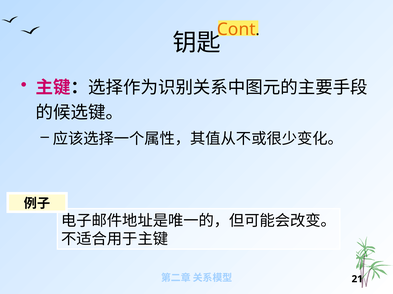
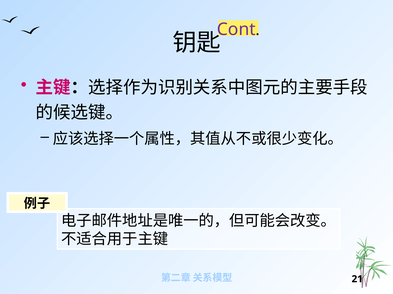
Cont colour: orange -> purple (236, 29)
